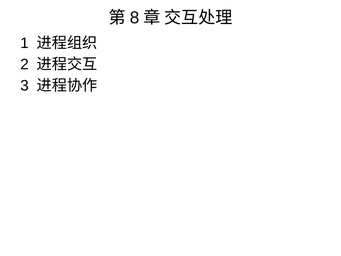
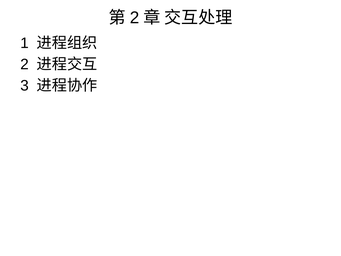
8: 8 -> 2 (135, 18)
